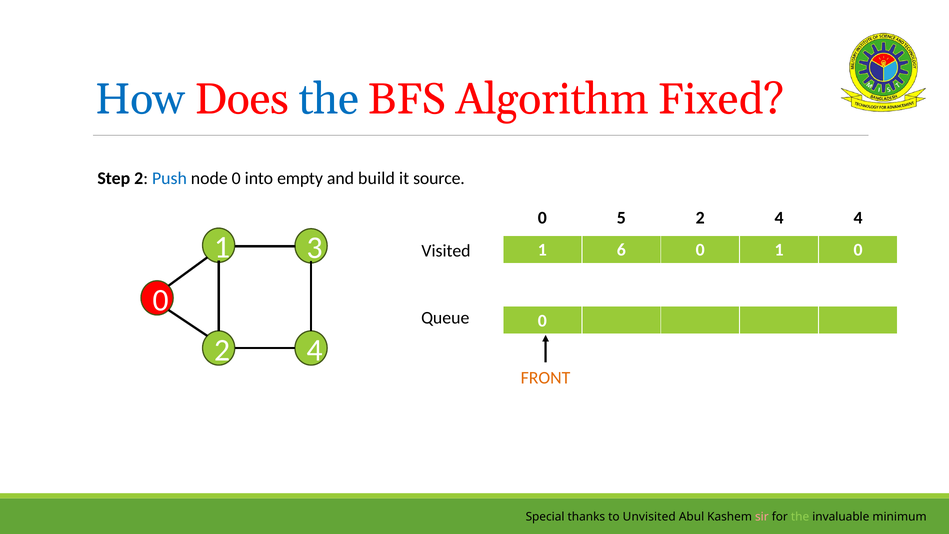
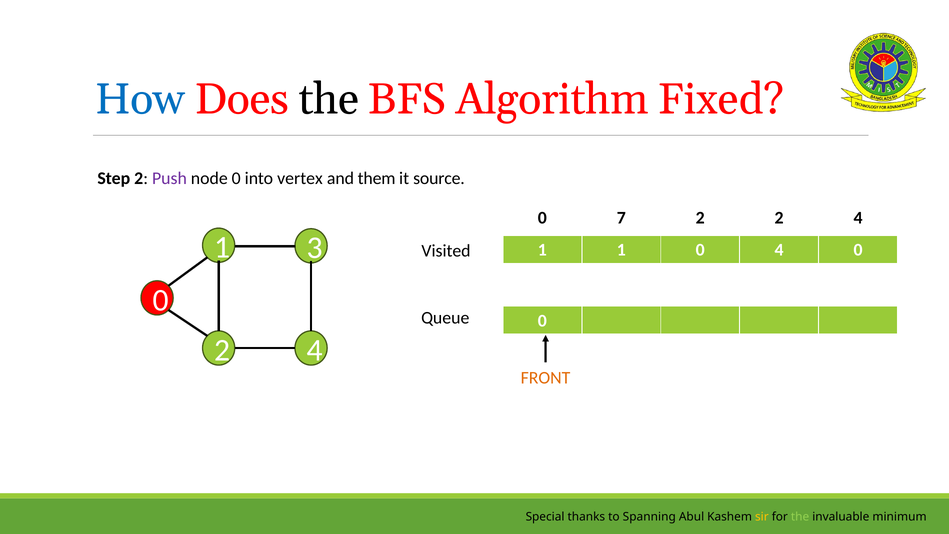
the colour: blue -> black (329, 99)
Push colour: blue -> purple (169, 178)
empty: empty -> vertex (300, 178)
build: build -> them (377, 178)
5: 5 -> 7 (621, 218)
2 4: 4 -> 2 (779, 218)
1 6: 6 -> 1 (621, 250)
1: 1 -> 4 (779, 250)
Unvisited: Unvisited -> Spanning (649, 516)
sir colour: pink -> yellow (762, 516)
